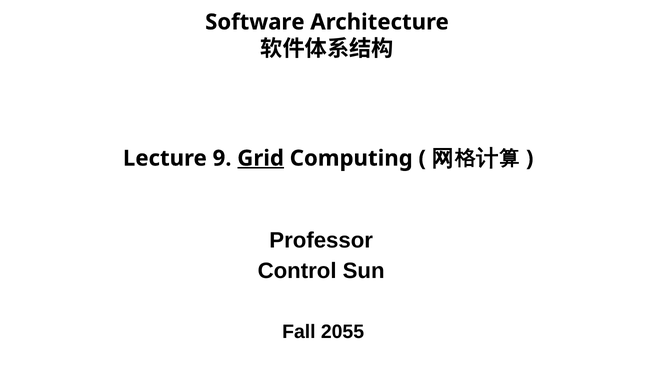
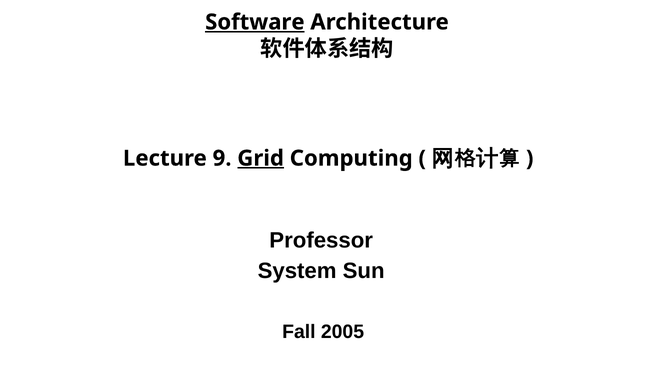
Software underline: none -> present (255, 22)
Control: Control -> System (297, 271)
2055: 2055 -> 2005 (342, 332)
